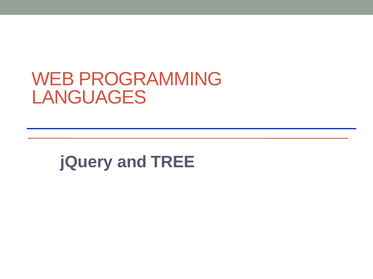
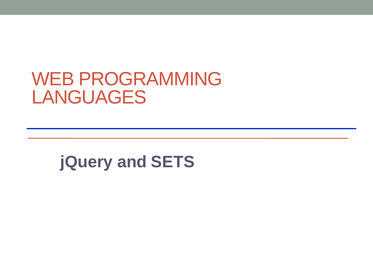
TREE: TREE -> SETS (173, 162)
